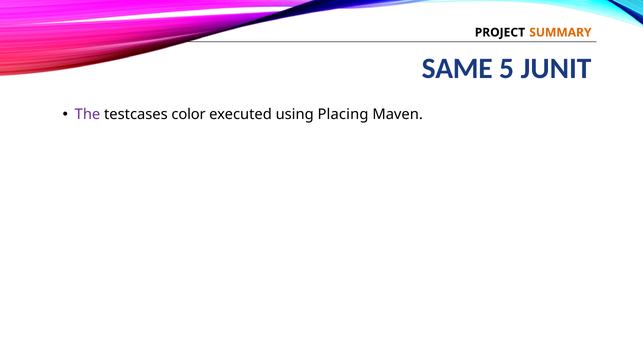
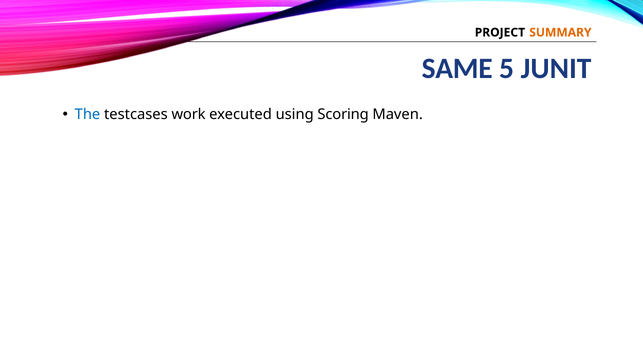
The colour: purple -> blue (88, 114)
color: color -> work (189, 114)
Placing: Placing -> Scoring (343, 114)
